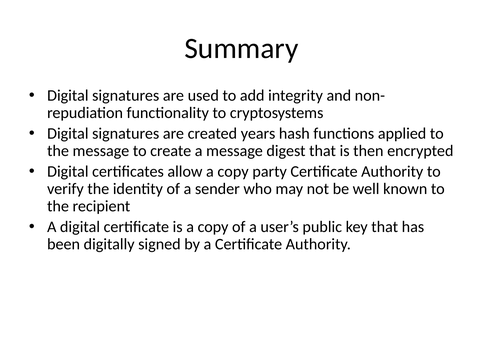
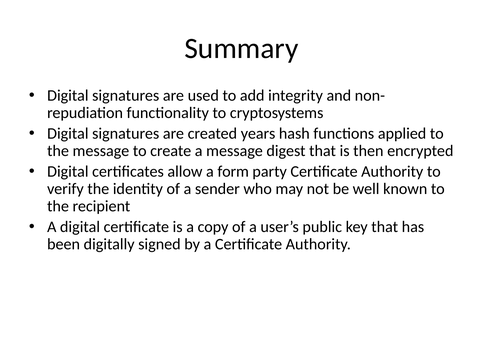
allow a copy: copy -> form (233, 171)
